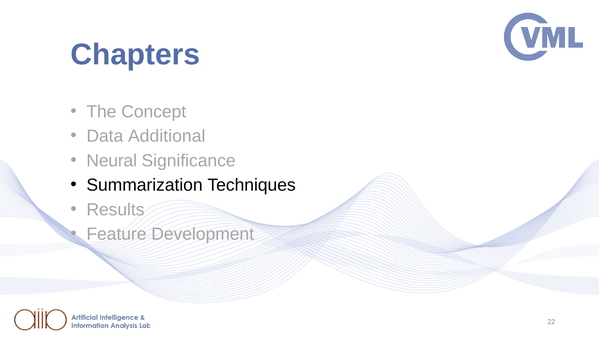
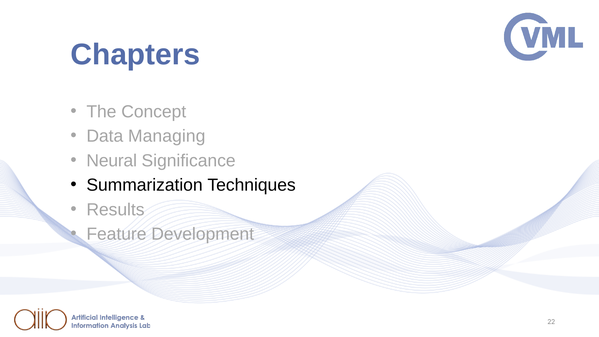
Additional: Additional -> Managing (167, 136)
